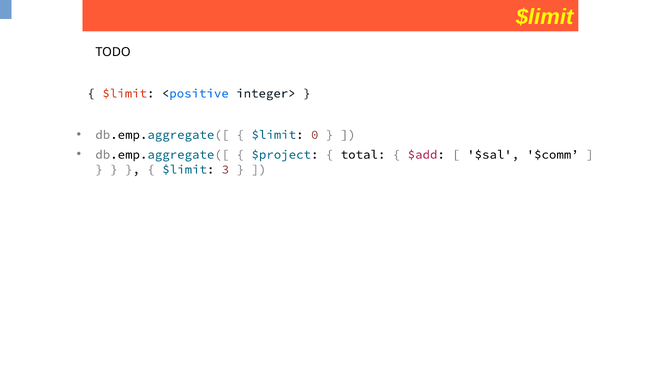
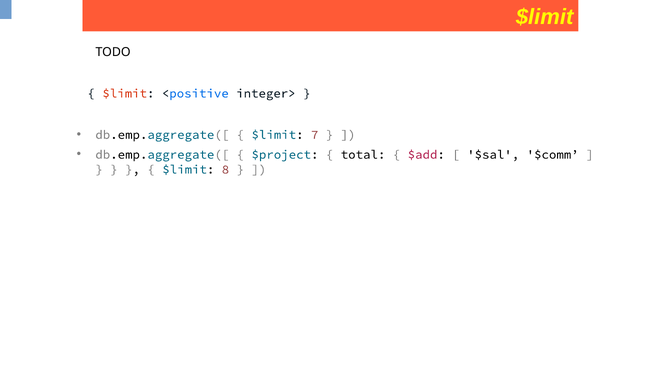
0: 0 -> 7 (315, 135)
3: 3 -> 8 (225, 169)
